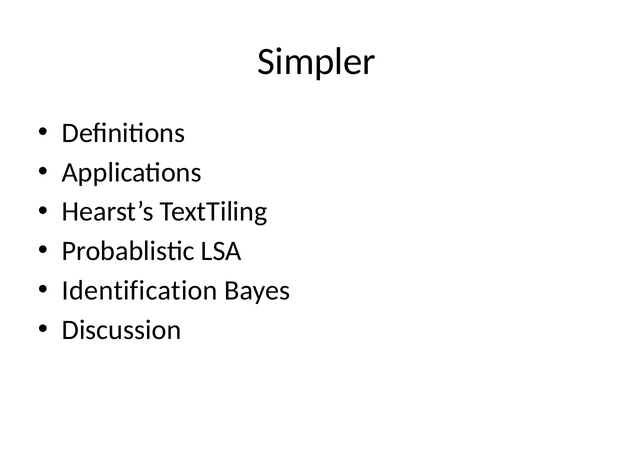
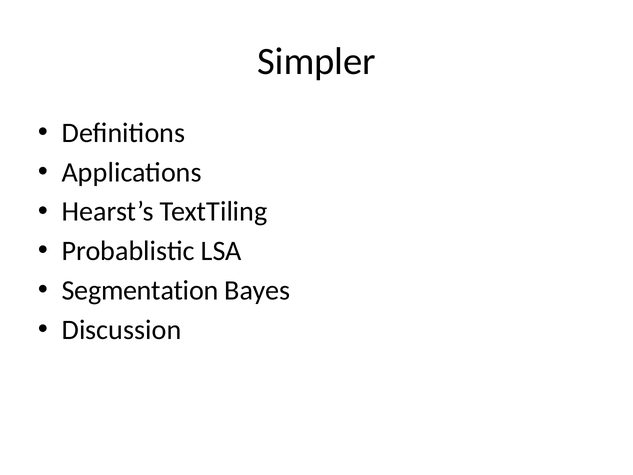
Identification: Identification -> Segmentation (140, 290)
